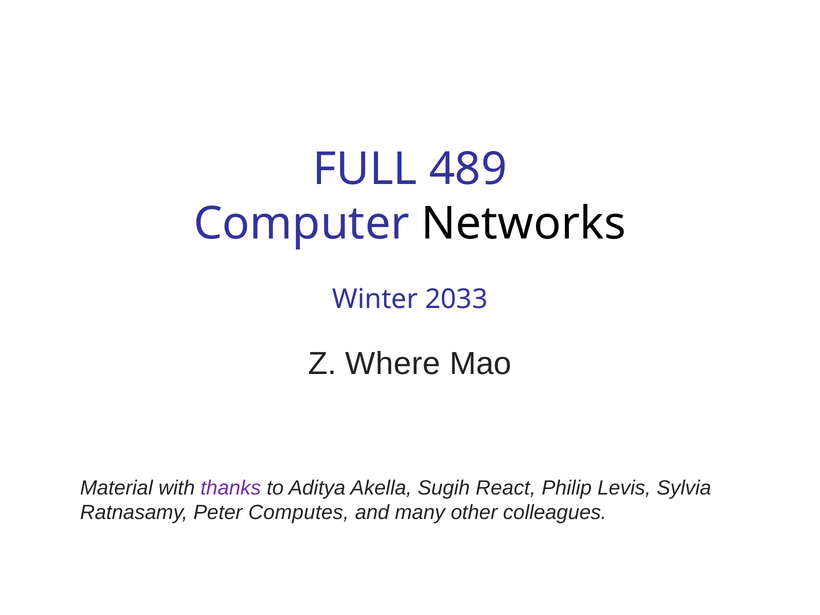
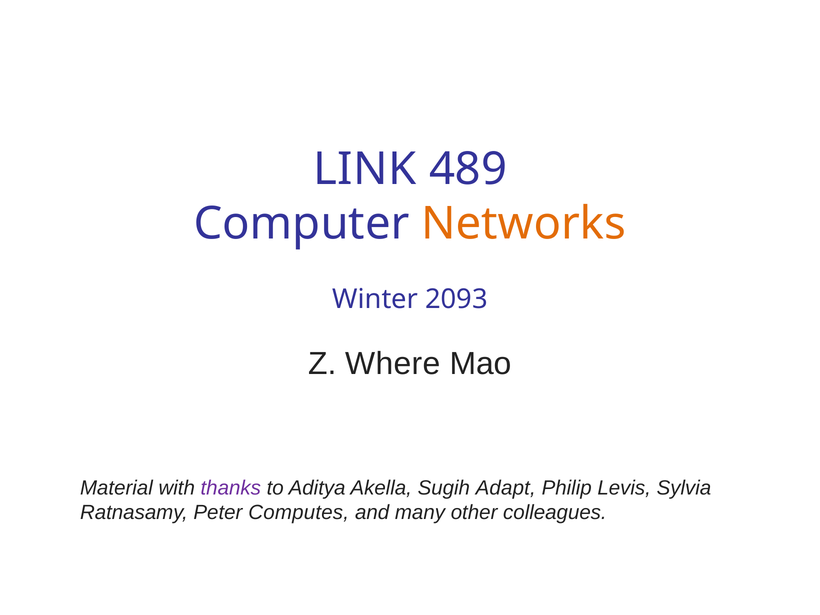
FULL: FULL -> LINK (365, 169)
Networks colour: black -> orange (524, 224)
2033: 2033 -> 2093 (456, 299)
React: React -> Adapt (506, 488)
